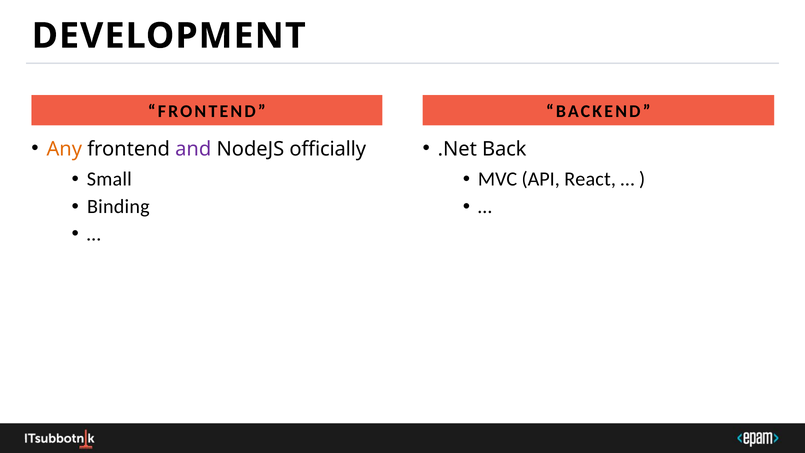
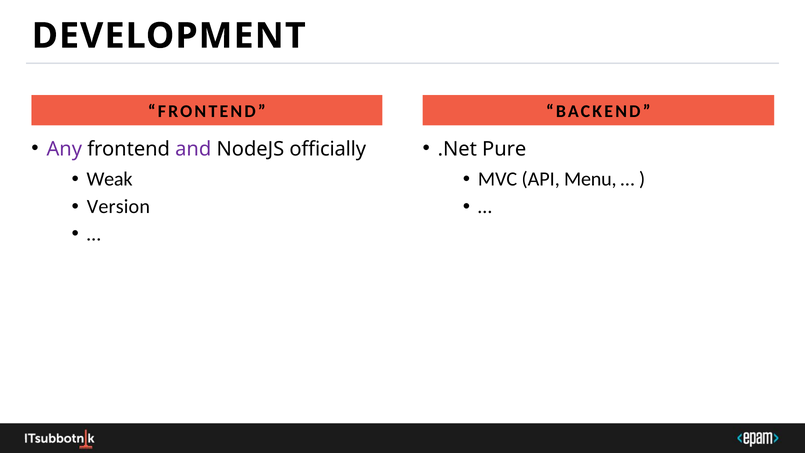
Any colour: orange -> purple (64, 149)
Back: Back -> Pure (504, 149)
Small: Small -> Weak (110, 179)
React: React -> Menu (590, 179)
Binding: Binding -> Version (118, 207)
